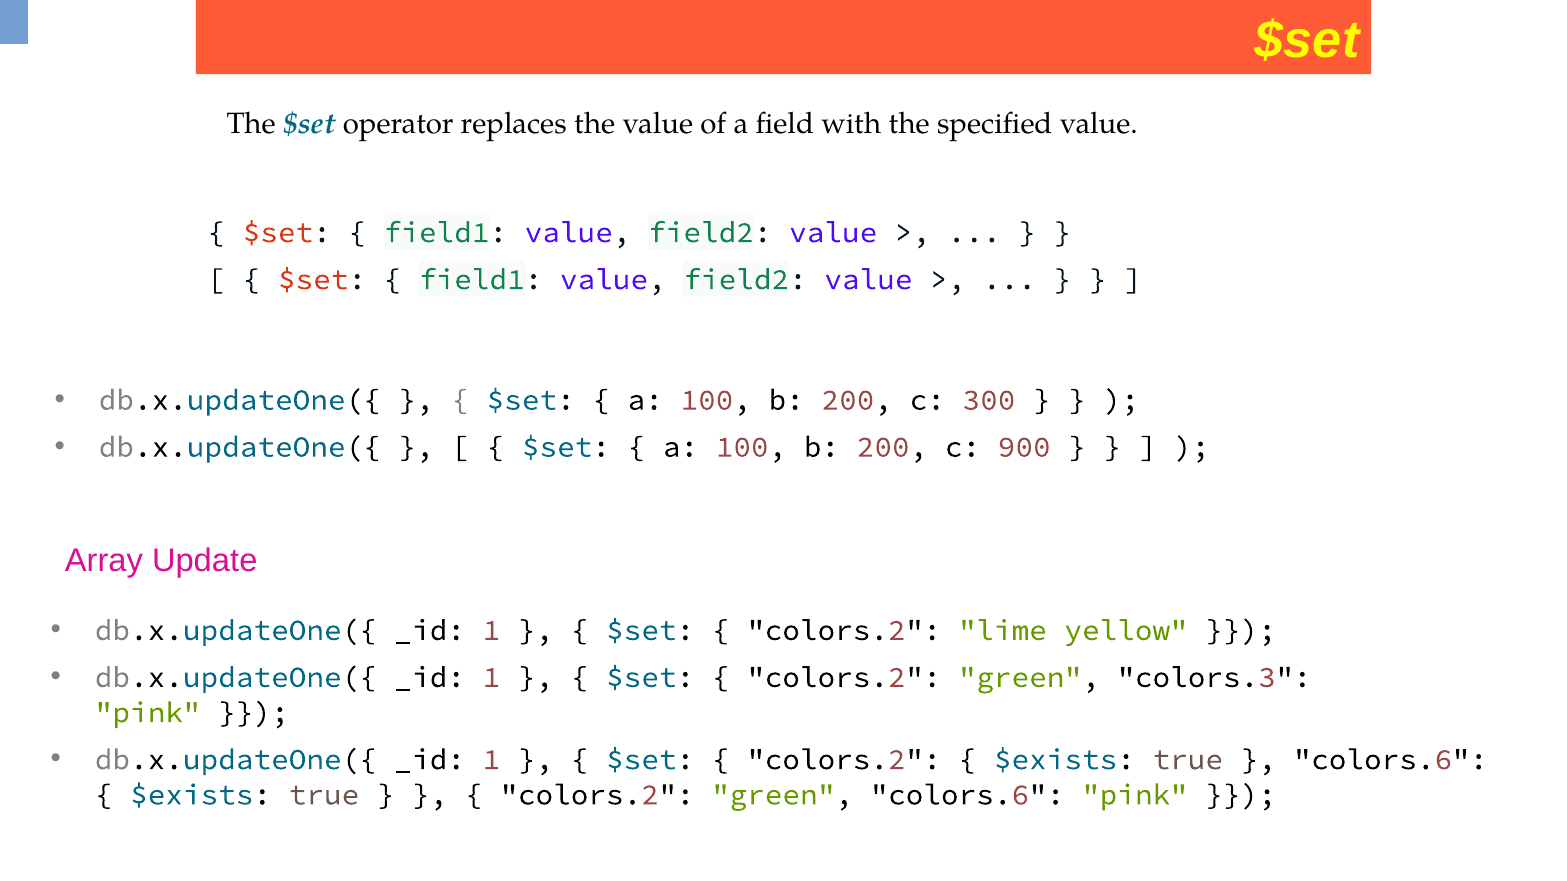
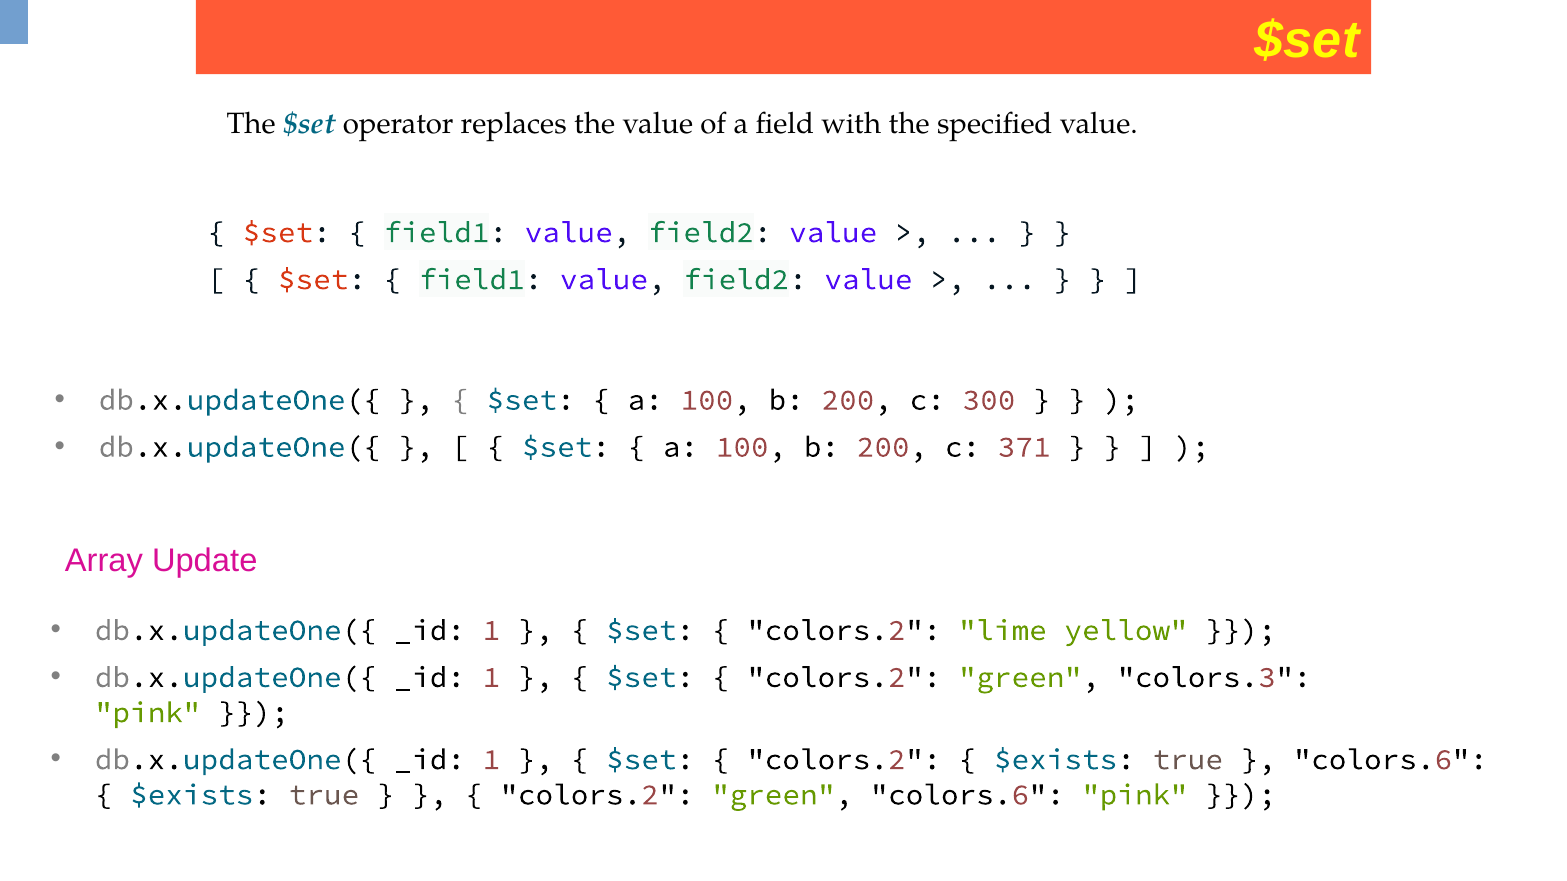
900: 900 -> 371 (1024, 447)
